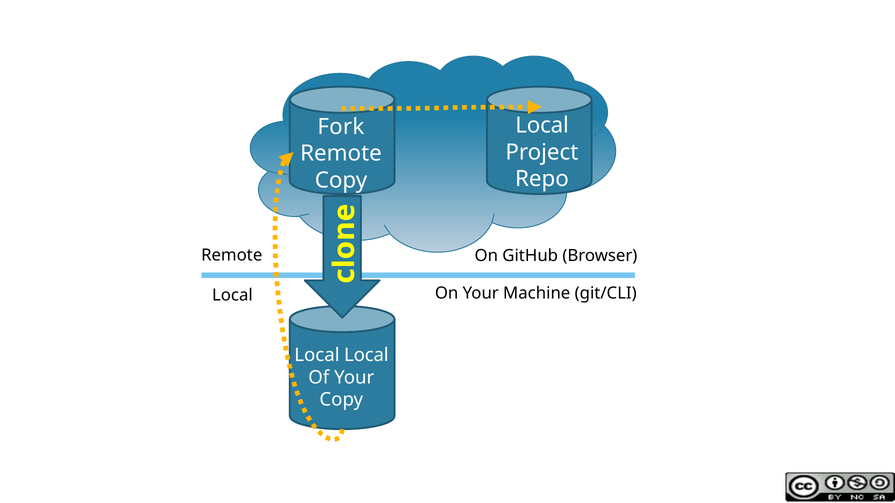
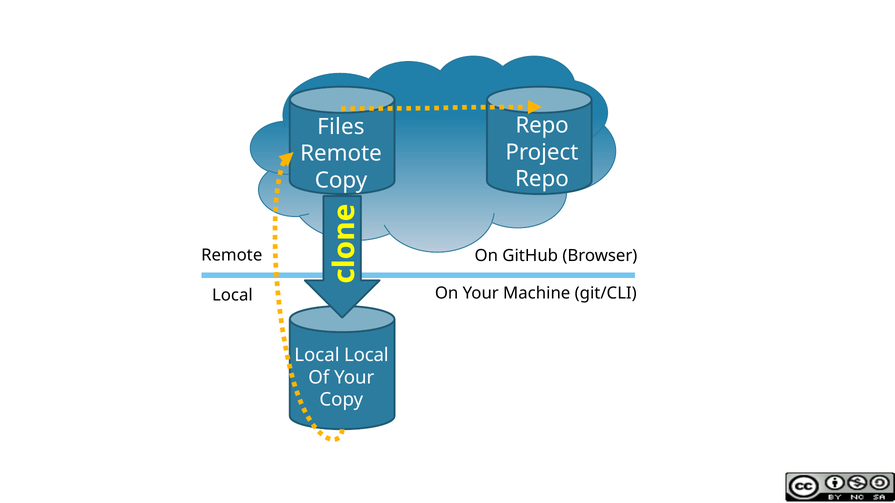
Local: Local -> Repo (542, 125)
Fork: Fork -> Files (341, 127)
